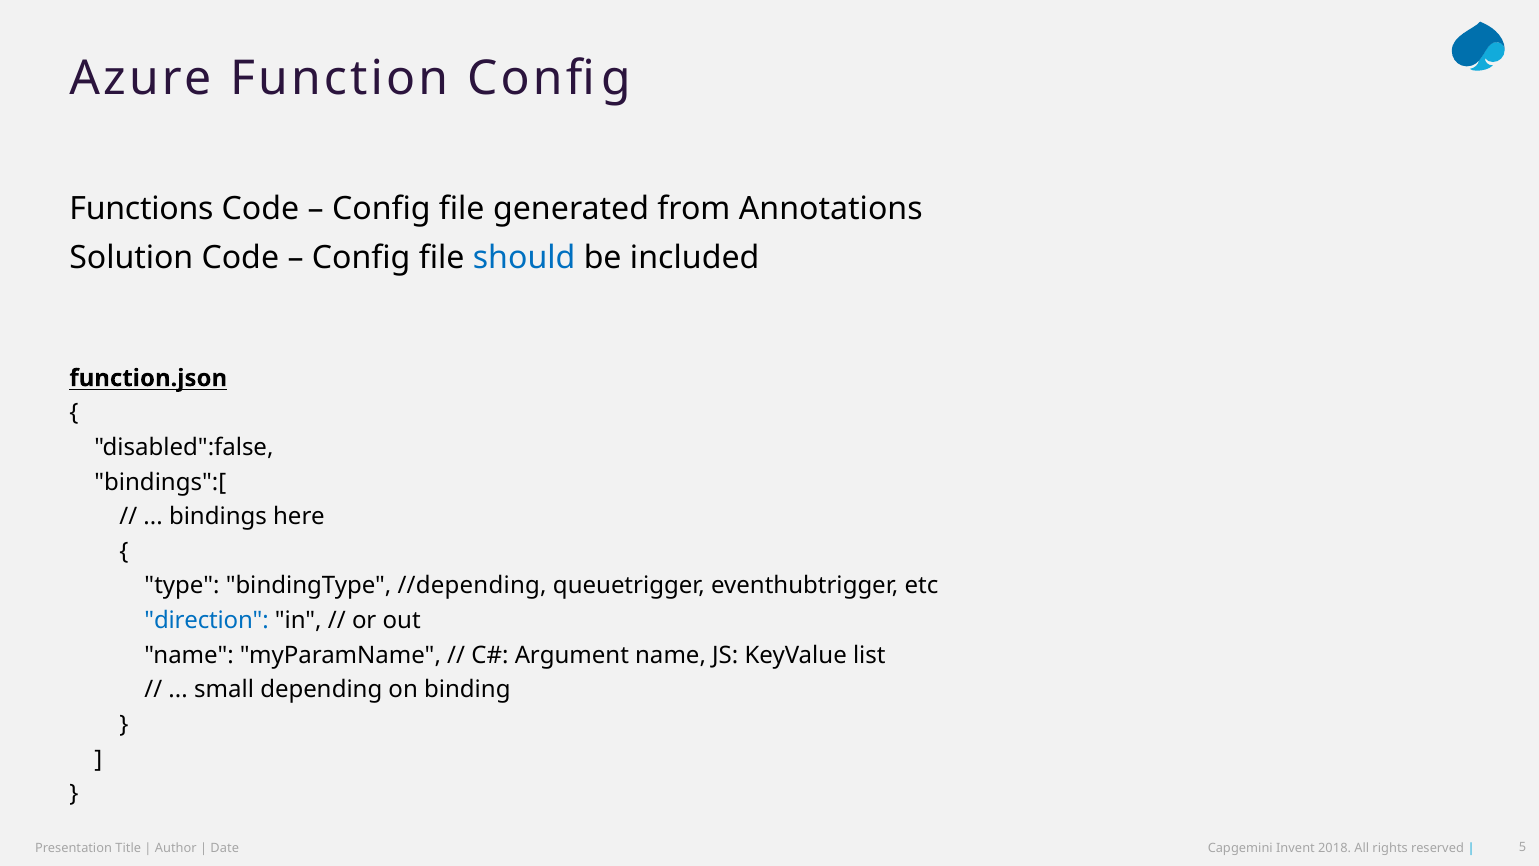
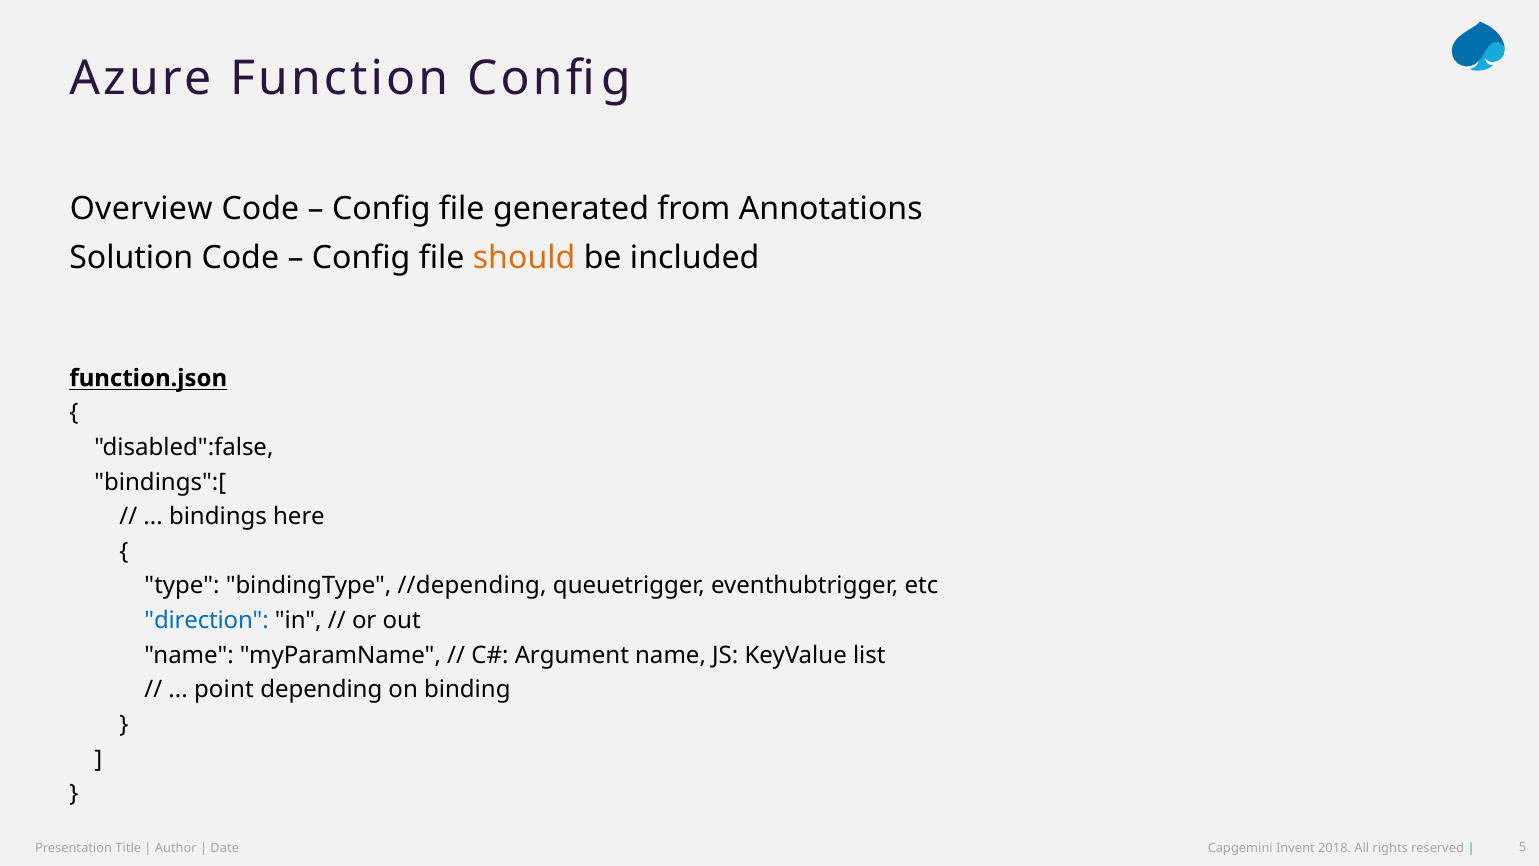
Functions: Functions -> Overview (141, 209)
should colour: blue -> orange (524, 257)
small: small -> point (224, 690)
